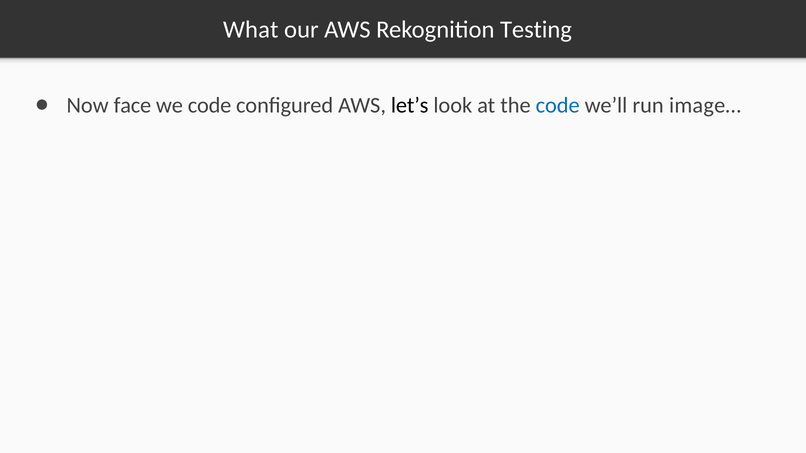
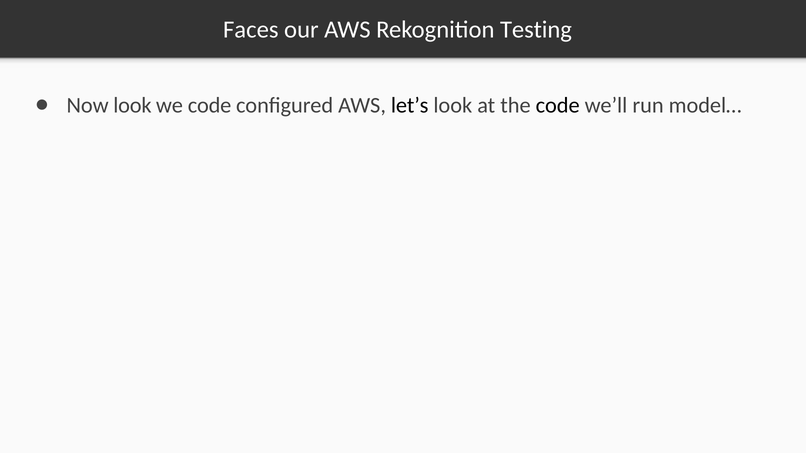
What: What -> Faces (251, 30)
Now face: face -> look (132, 105)
code colour: blue -> black (558, 105)
image…: image… -> model… (705, 105)
